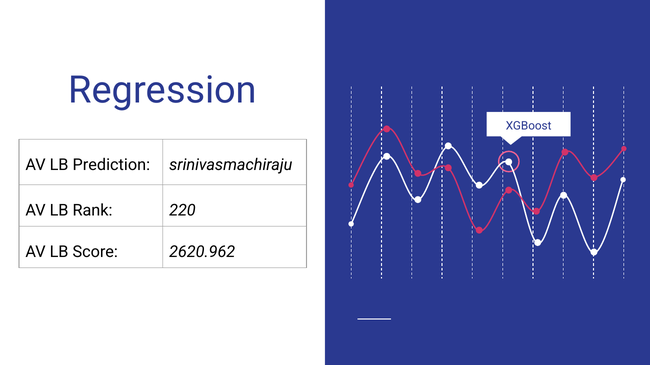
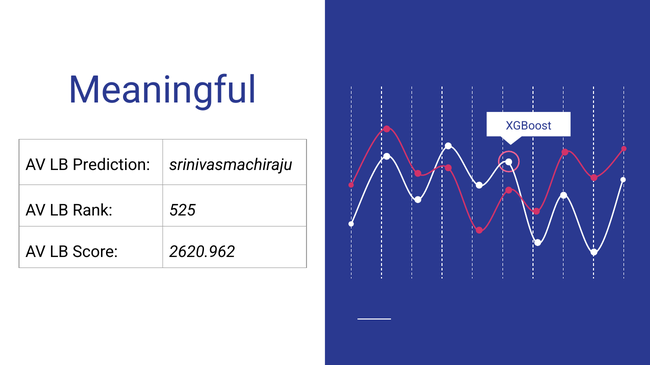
Regression: Regression -> Meaningful (163, 91)
220: 220 -> 525 (182, 211)
